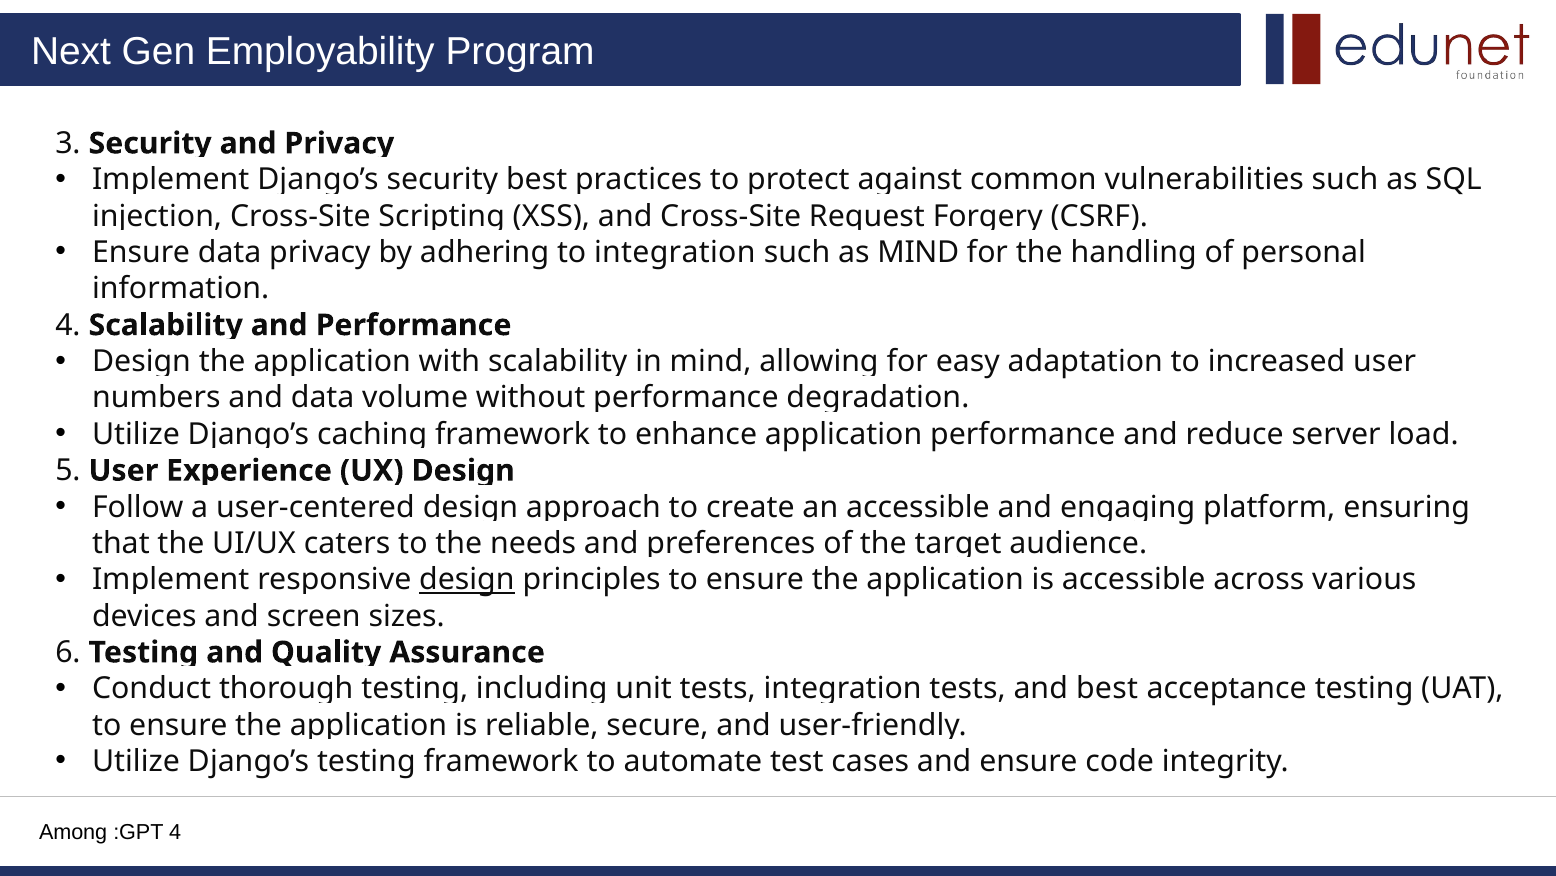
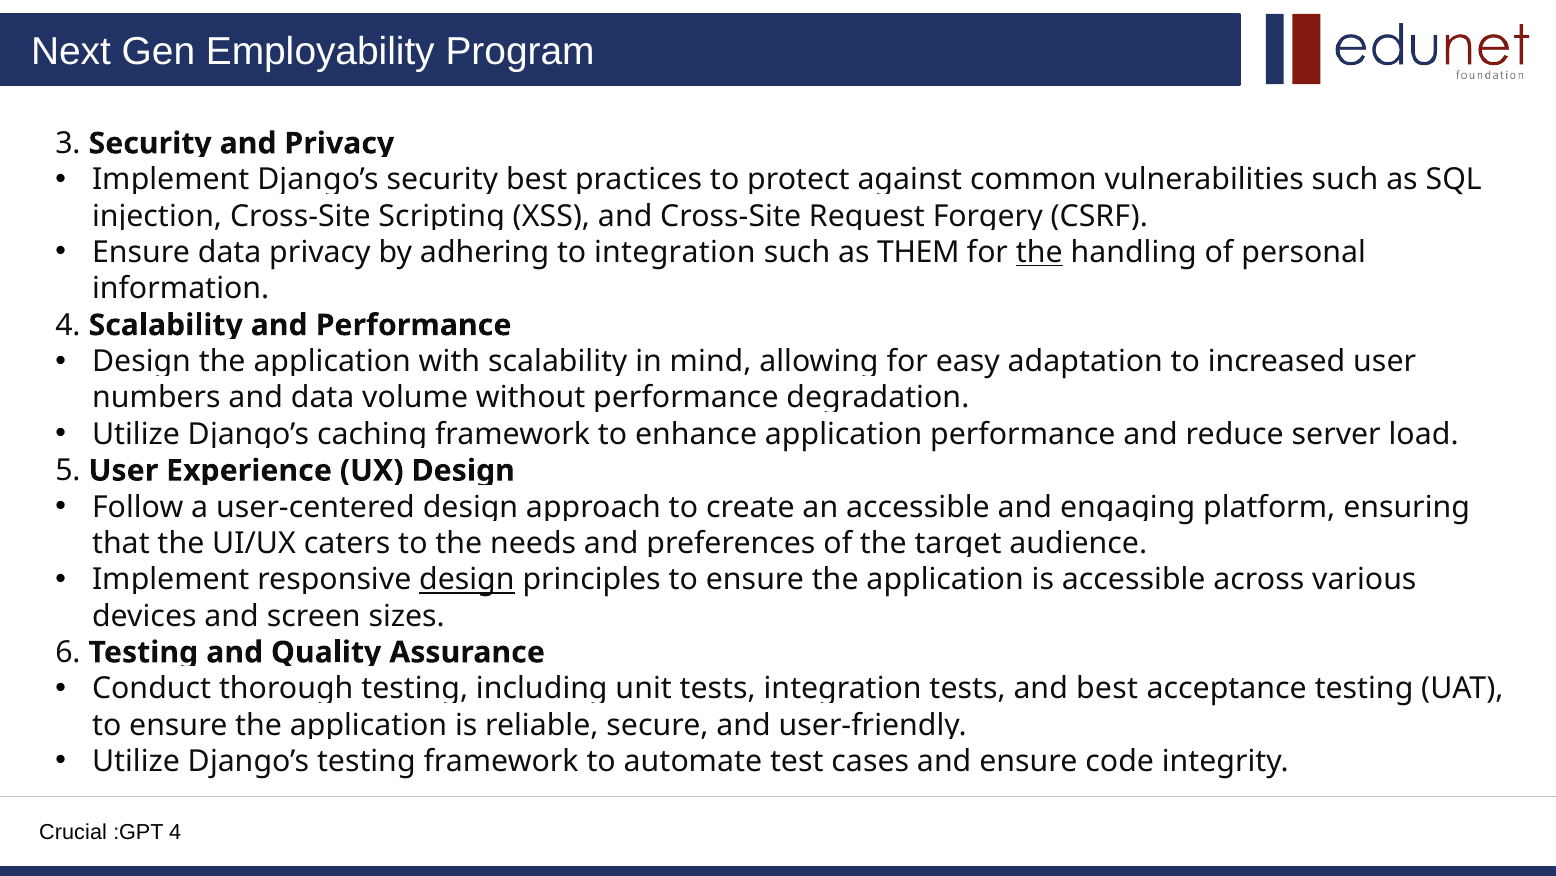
as MIND: MIND -> THEM (918, 252)
the underline: none -> present (1039, 252)
Among: Among -> Crucial (73, 832)
